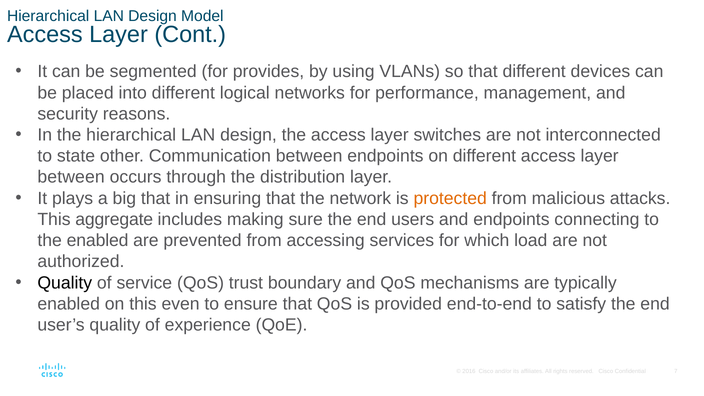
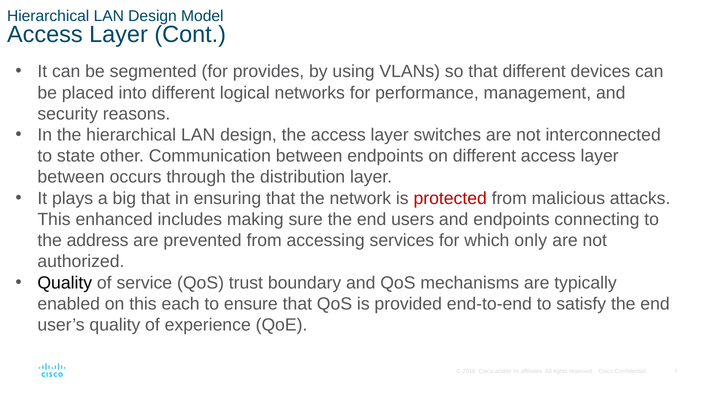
protected colour: orange -> red (450, 198)
aggregate: aggregate -> enhanced (114, 219)
the enabled: enabled -> address (98, 241)
load: load -> only (531, 241)
even: even -> each (181, 304)
